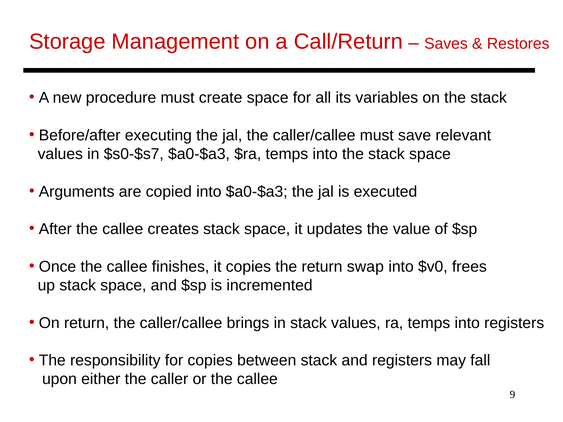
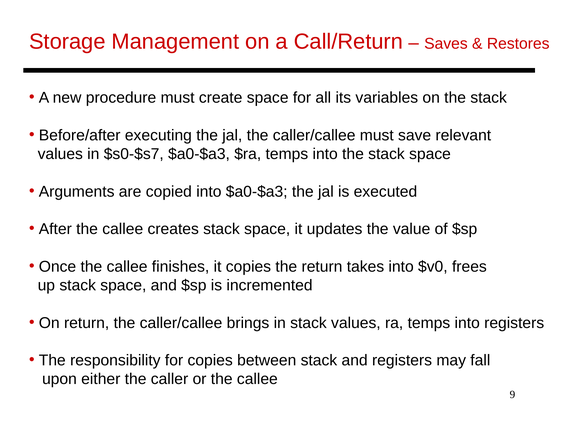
swap: swap -> takes (365, 267)
